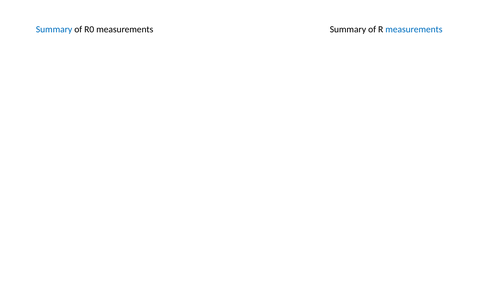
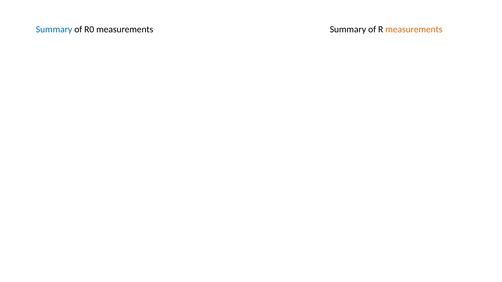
measurements colour: blue -> orange (414, 29)
